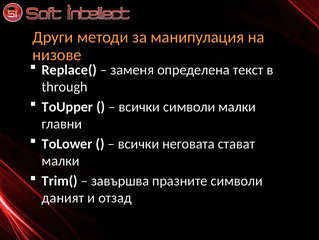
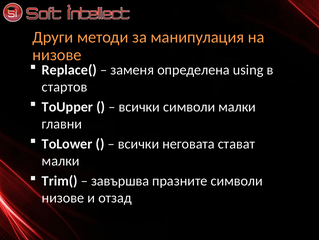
текст: текст -> using (248, 70)
through: through -> стартов (65, 87)
даният: даният -> низове (63, 197)
